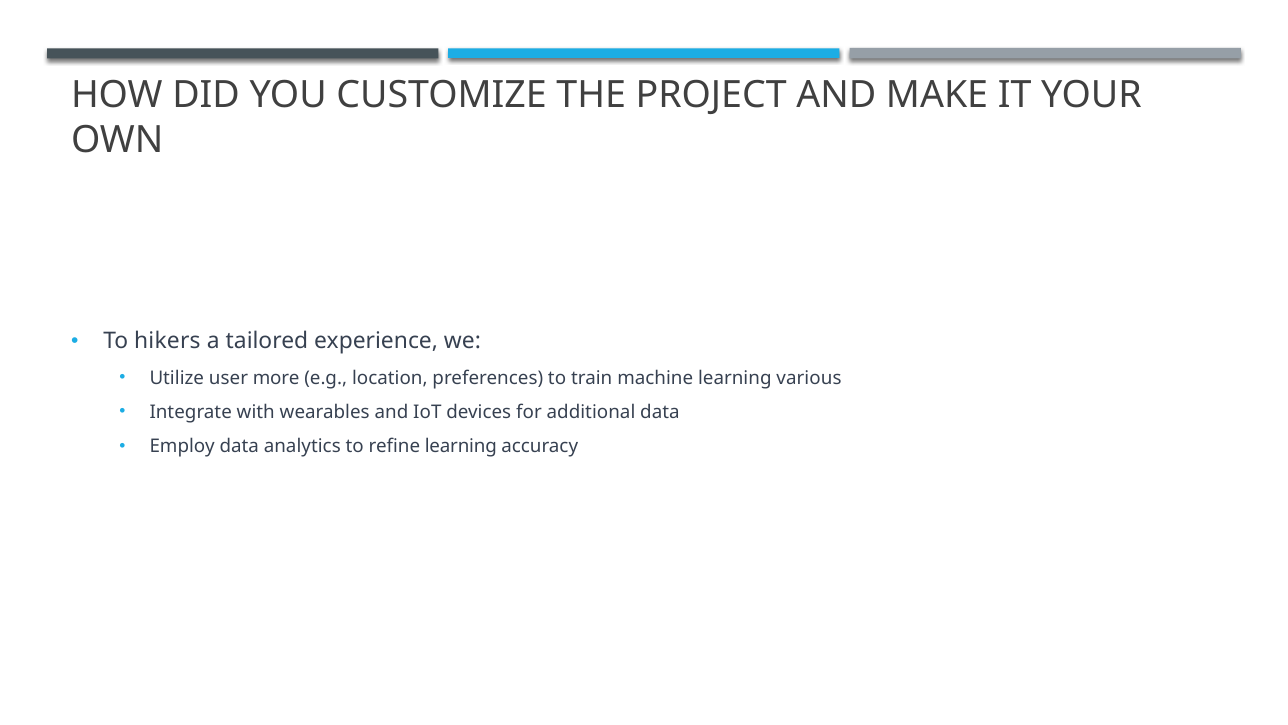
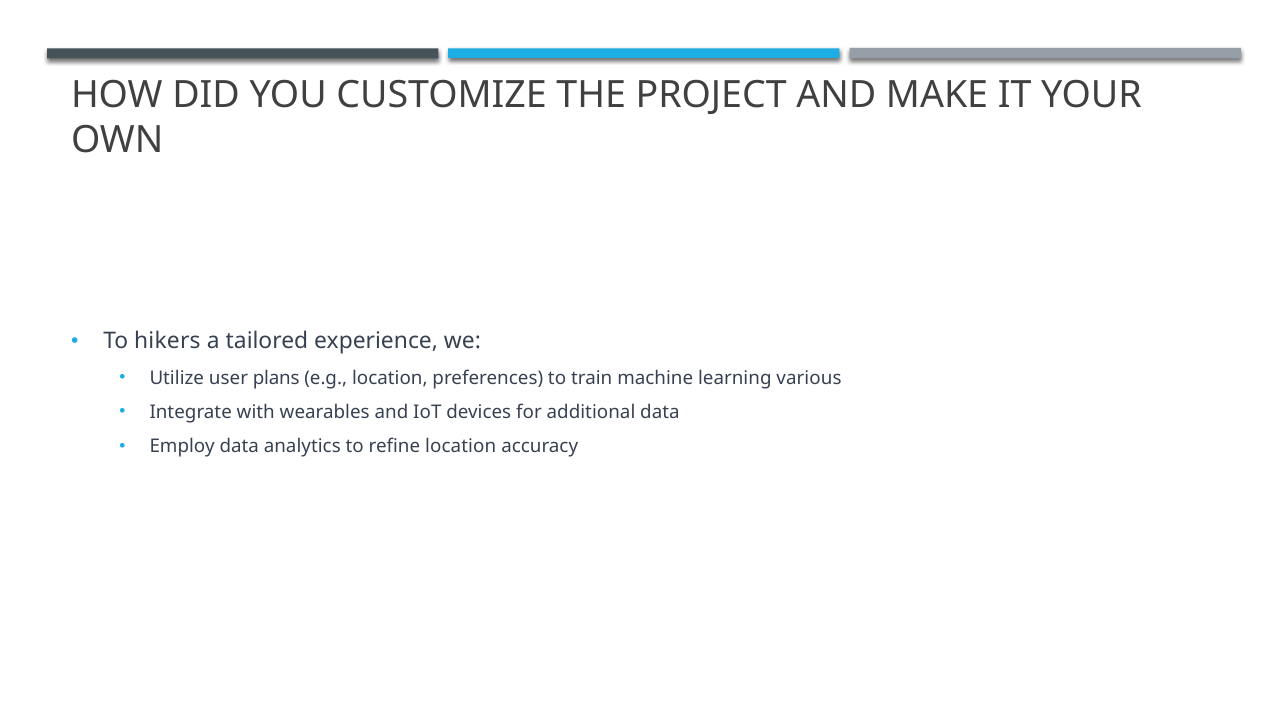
more: more -> plans (276, 378)
refine learning: learning -> location (461, 446)
